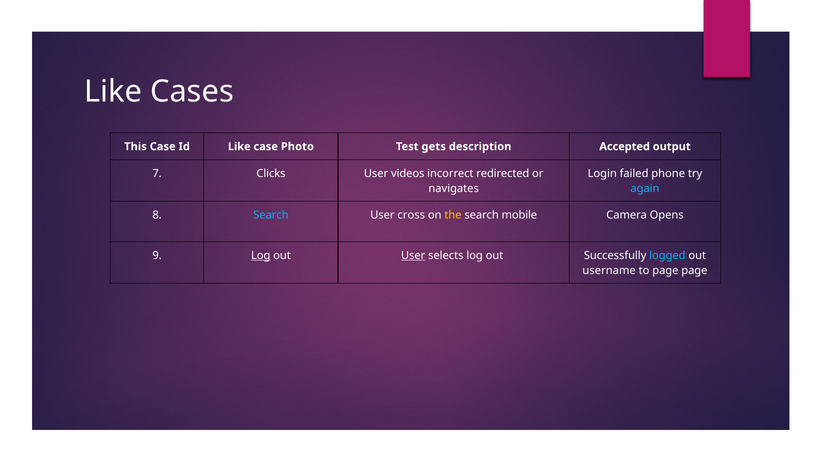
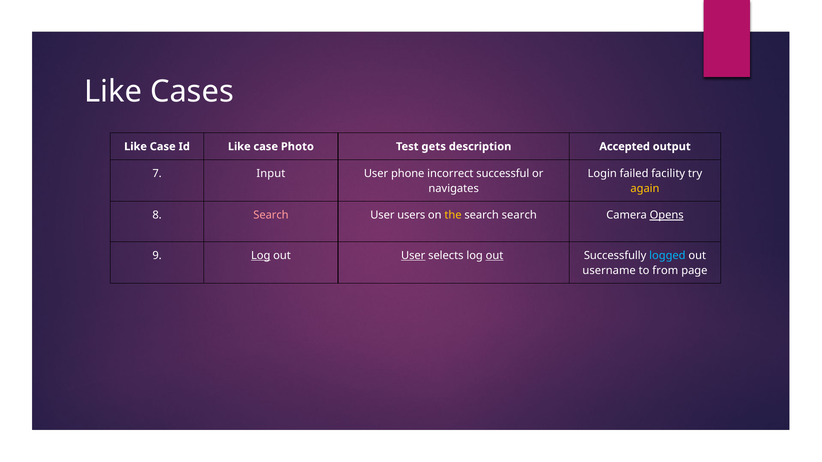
This: This -> Like (136, 147)
Clicks: Clicks -> Input (271, 174)
videos: videos -> phone (408, 174)
redirected: redirected -> successful (503, 174)
phone: phone -> facility (668, 174)
again colour: light blue -> yellow (645, 189)
Search colour: light blue -> pink (271, 215)
cross: cross -> users (411, 215)
search mobile: mobile -> search (519, 215)
Opens underline: none -> present (667, 215)
out underline: none -> present (495, 256)
to page: page -> from (665, 271)
